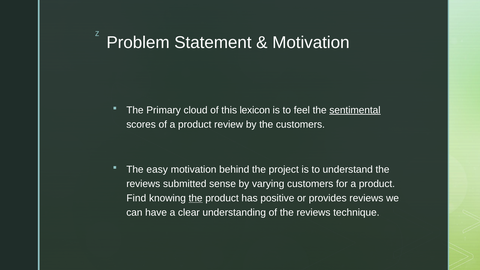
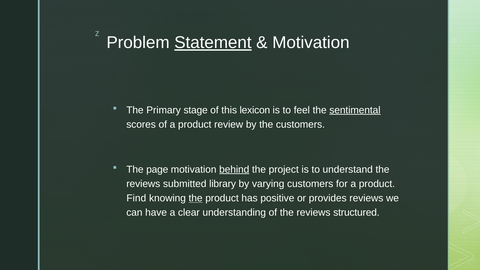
Statement underline: none -> present (213, 43)
cloud: cloud -> stage (196, 110)
easy: easy -> page (157, 169)
behind underline: none -> present (234, 169)
sense: sense -> library (223, 184)
technique: technique -> structured (356, 213)
